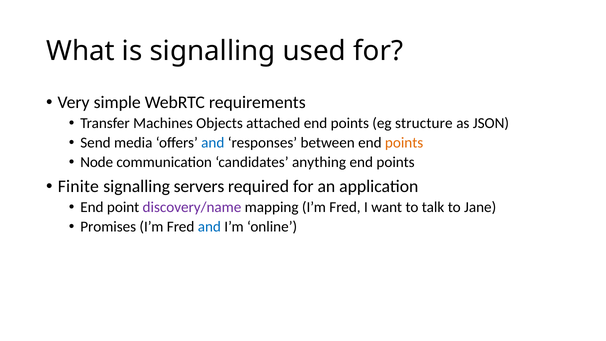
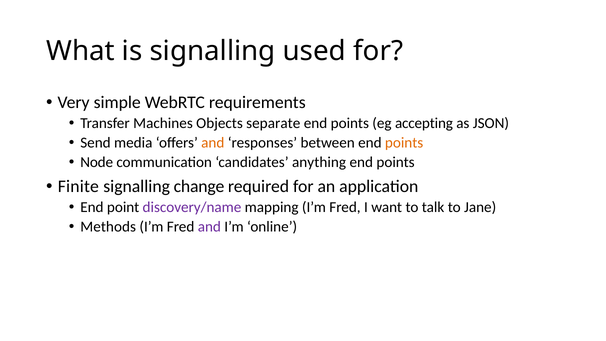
attached: attached -> separate (273, 123)
structure: structure -> accepting (424, 123)
and colour: blue -> orange (213, 143)
servers: servers -> change (199, 186)
Promises: Promises -> Methods (108, 227)
and colour: blue -> purple (209, 227)
